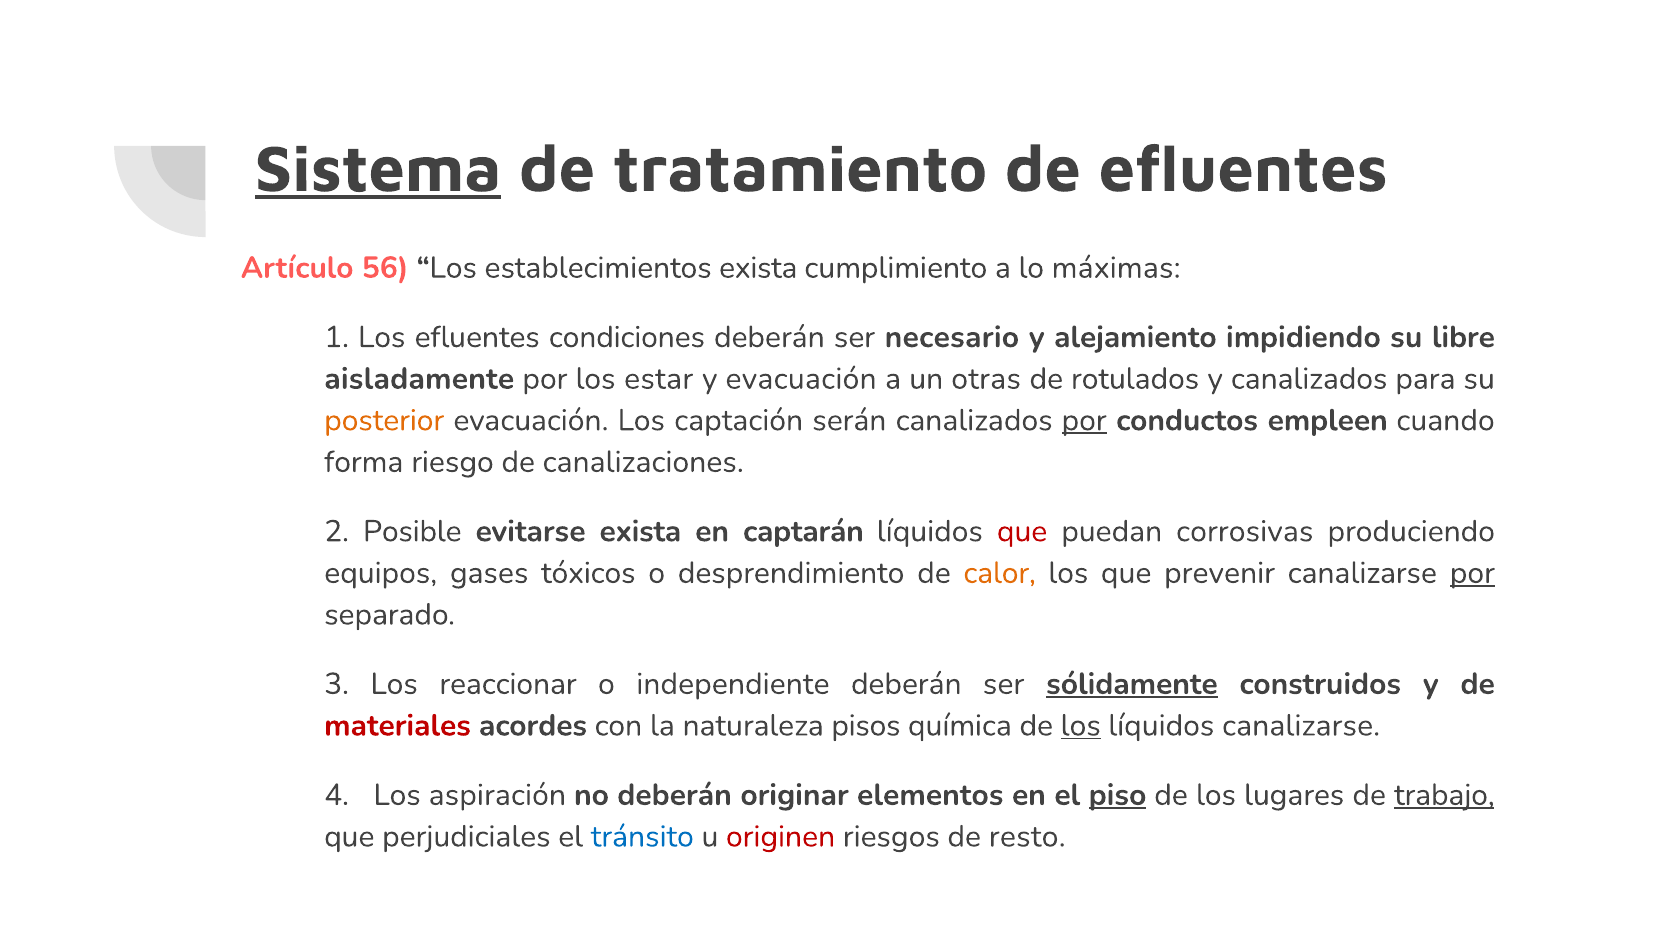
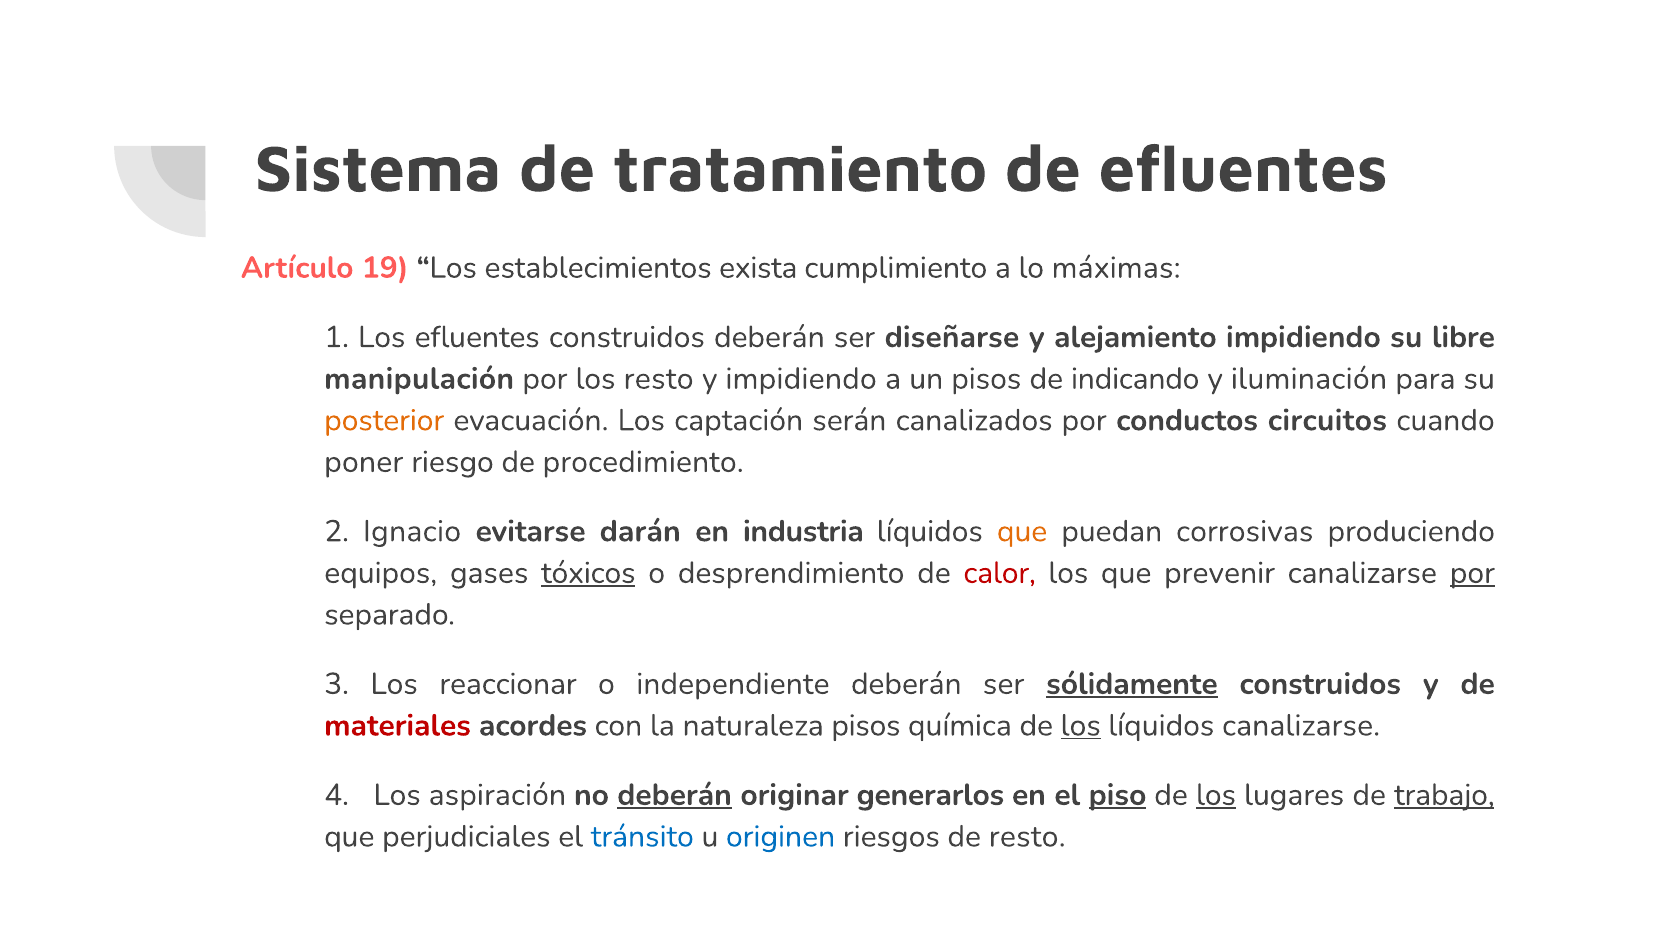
Sistema underline: present -> none (378, 169)
56: 56 -> 19 (385, 268)
efluentes condiciones: condiciones -> construidos (627, 337)
necesario: necesario -> diseñarse (952, 337)
aisladamente: aisladamente -> manipulación (419, 379)
los estar: estar -> resto (659, 379)
y evacuación: evacuación -> impidiendo (801, 379)
un otras: otras -> pisos (986, 379)
rotulados: rotulados -> indicando (1135, 379)
y canalizados: canalizados -> iluminación (1309, 379)
por underline: present -> none (1084, 420)
empleen: empleen -> circuitos (1327, 420)
forma: forma -> poner (364, 462)
canalizaciones: canalizaciones -> procedimiento (643, 462)
Posible: Posible -> Ignacio (412, 531)
evitarse exista: exista -> darán (640, 531)
captarán: captarán -> industria (803, 531)
que colour: red -> orange (1022, 531)
tóxicos underline: none -> present (588, 573)
calor colour: orange -> red (1000, 573)
deberán underline: none -> present (675, 795)
elementos: elementos -> generarlos (930, 795)
los underline: none -> present (1216, 795)
originen colour: red -> blue (781, 836)
